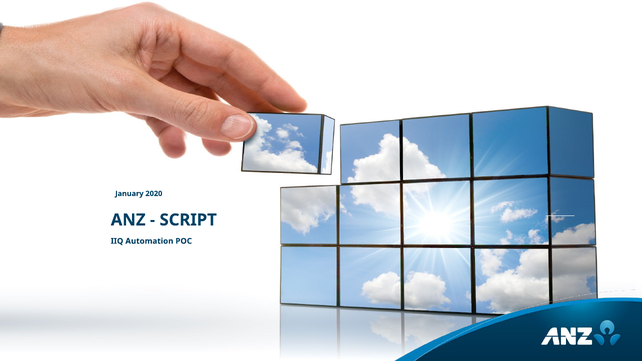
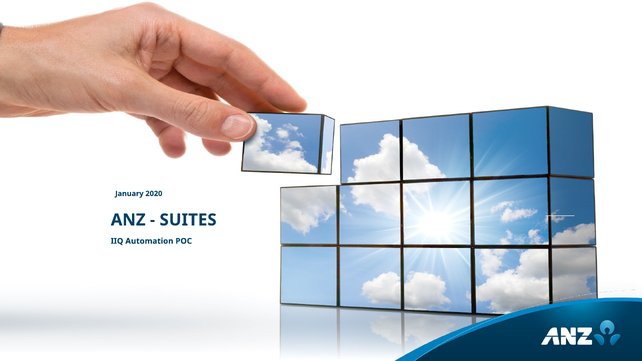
SCRIPT: SCRIPT -> SUITES (188, 220)
